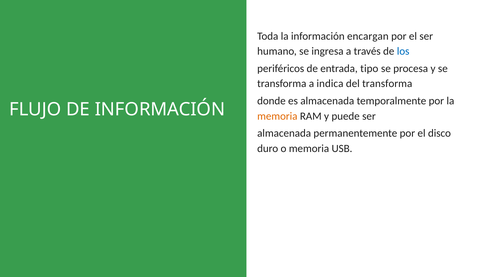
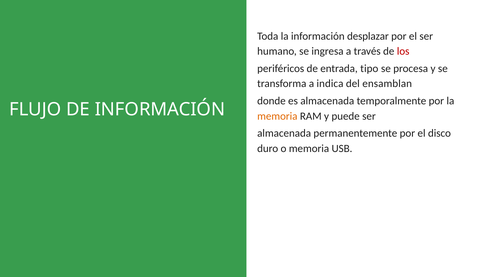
encargan: encargan -> desplazar (368, 36)
los colour: blue -> red (403, 51)
del transforma: transforma -> ensamblan (387, 84)
